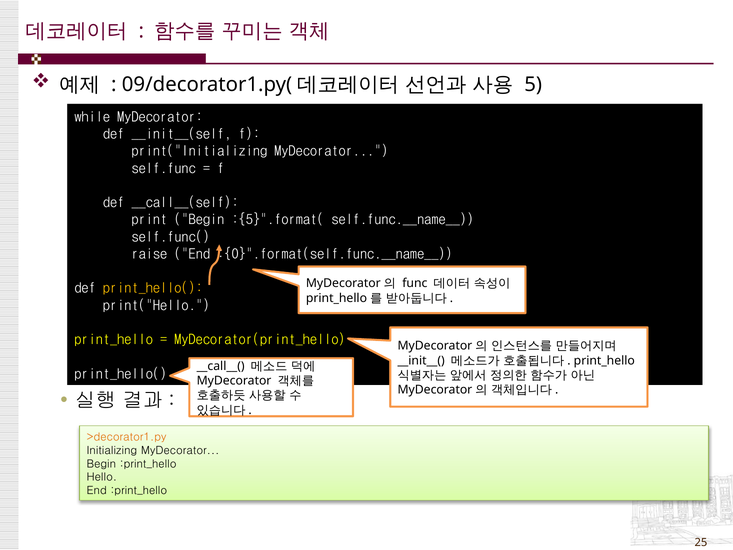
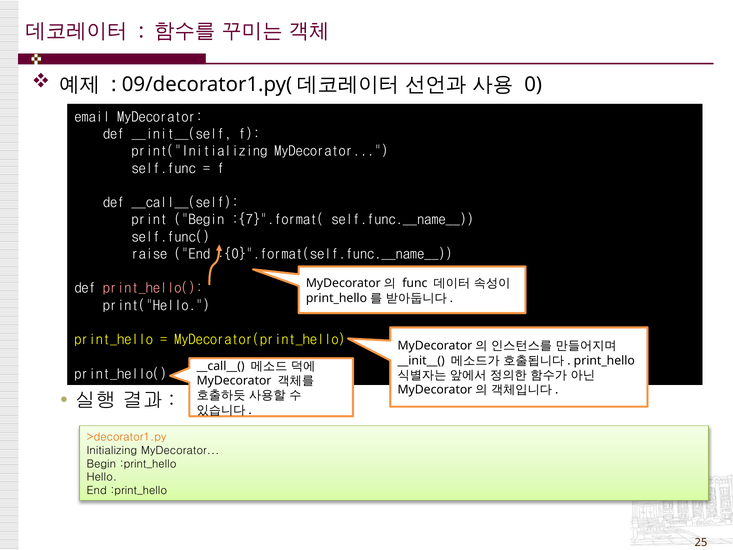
5: 5 -> 0 (533, 84)
while: while -> email (92, 117)
:{5}".format(: :{5}".format( -> :{7}".format( (278, 220)
print_hello( colour: yellow -> pink (153, 288)
